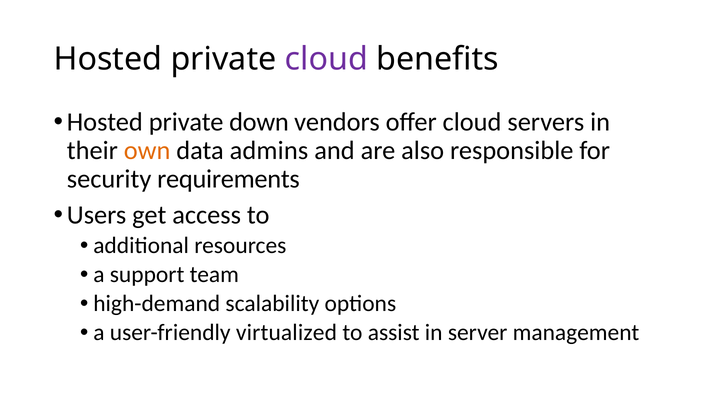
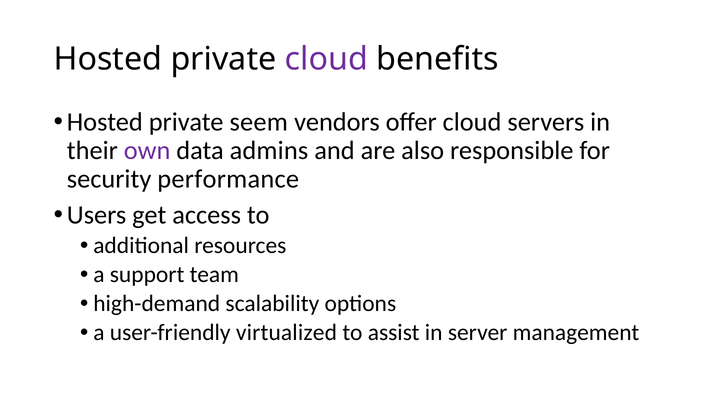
down: down -> seem (259, 122)
own colour: orange -> purple (147, 151)
requirements: requirements -> performance (228, 179)
